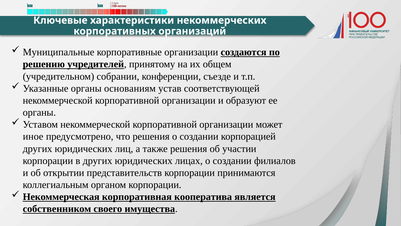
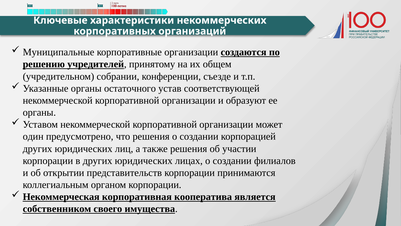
основаниям: основаниям -> остаточного (130, 88)
иное: иное -> один (33, 136)
